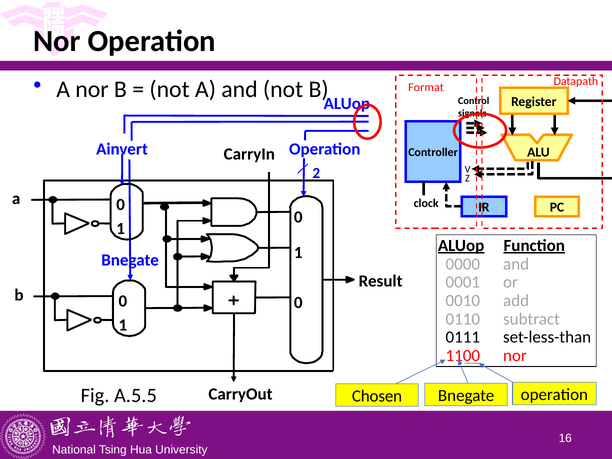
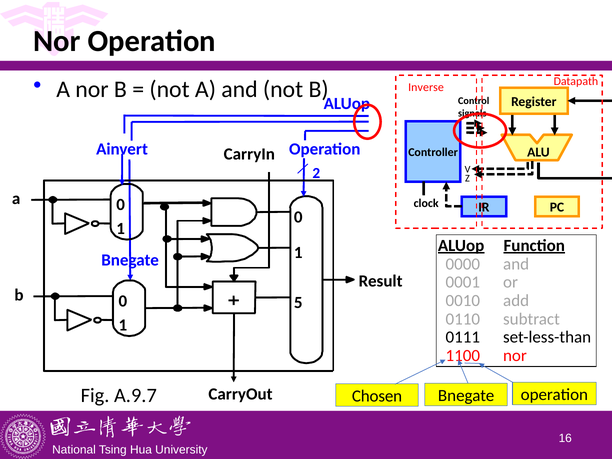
Format: Format -> Inverse (426, 87)
b 0: 0 -> 5 (298, 303)
A.5.5: A.5.5 -> A.9.7 (135, 396)
